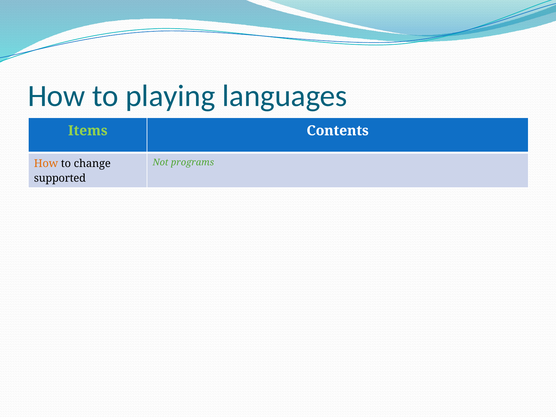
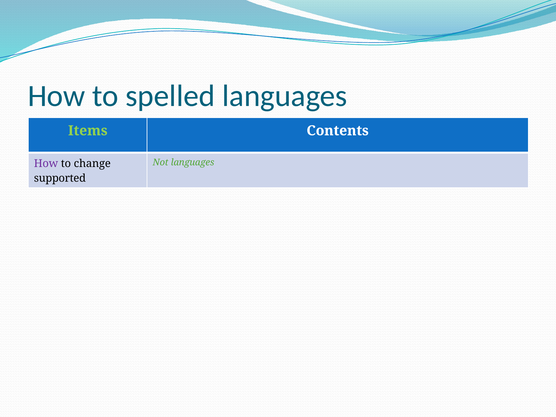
playing: playing -> spelled (170, 96)
Not programs: programs -> languages (193, 162)
How colour: orange -> purple (46, 164)
